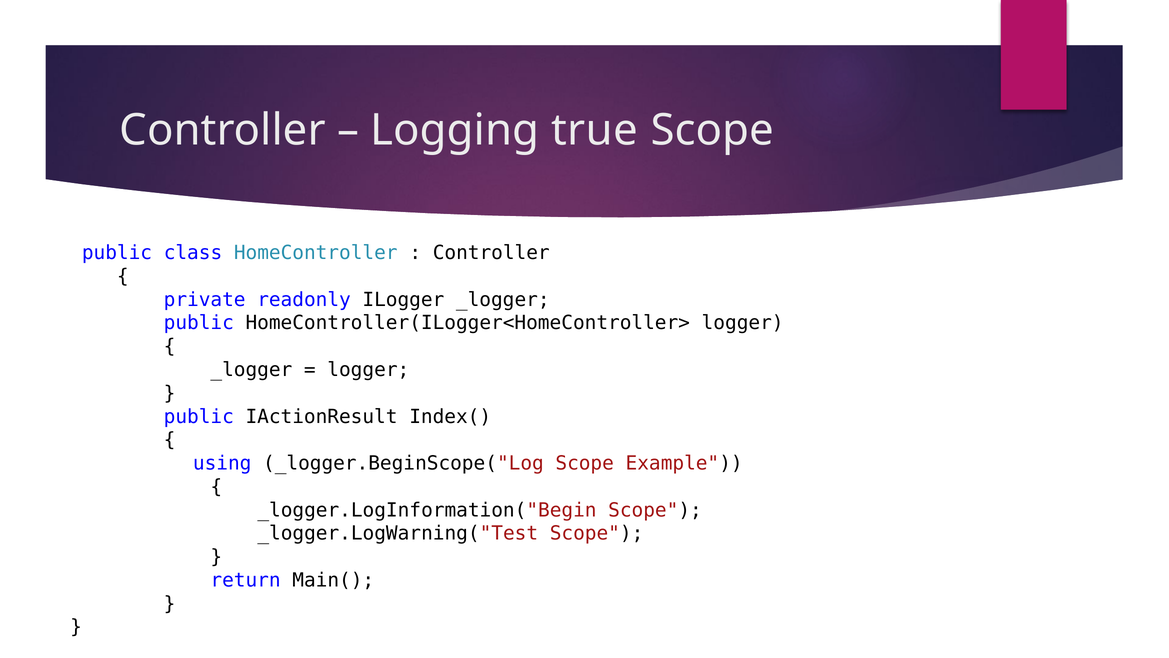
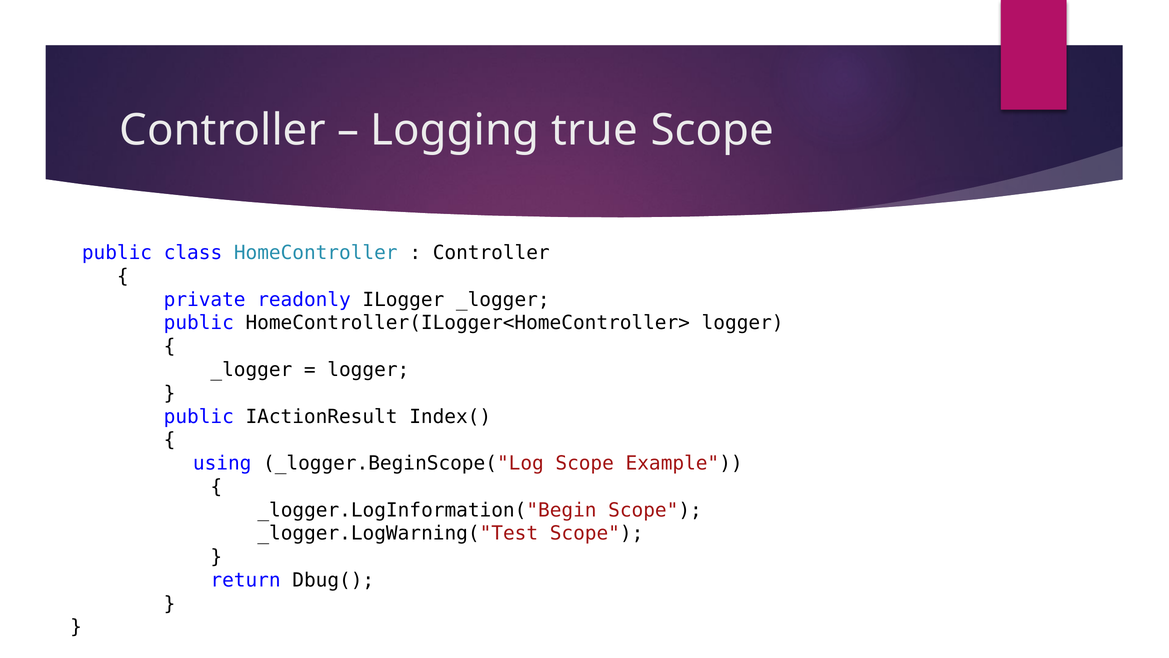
Main(: Main( -> Dbug( (333, 580)
